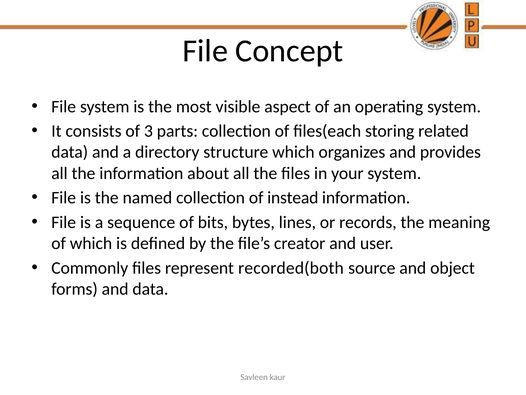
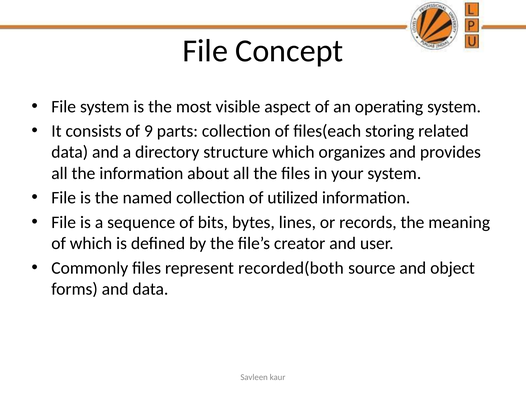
3: 3 -> 9 (148, 131)
instead: instead -> utilized (293, 198)
